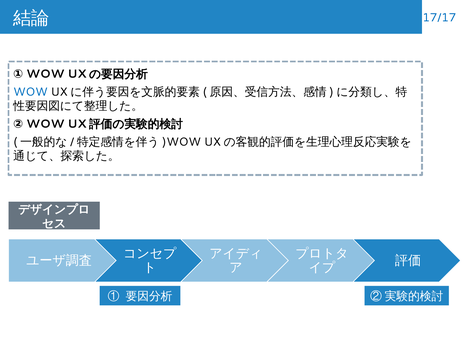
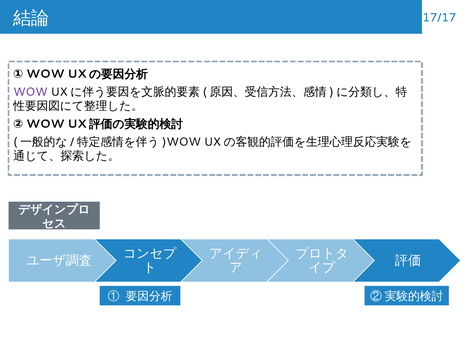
WOW colour: blue -> purple (30, 92)
